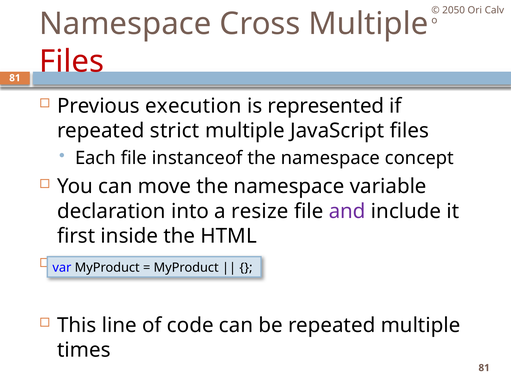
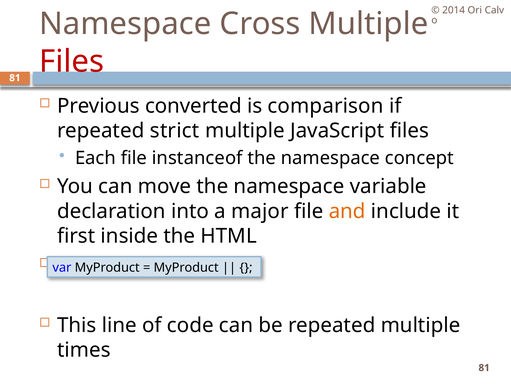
2050: 2050 -> 2014 (454, 10)
execution: execution -> converted (193, 106)
represented: represented -> comparison (326, 106)
resize: resize -> major (260, 211)
and colour: purple -> orange (347, 211)
